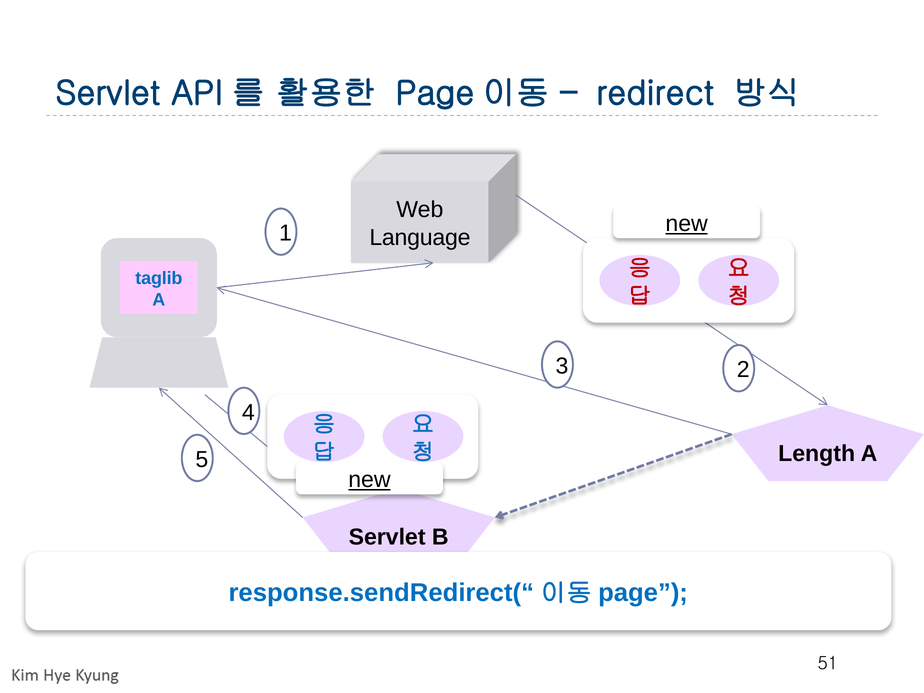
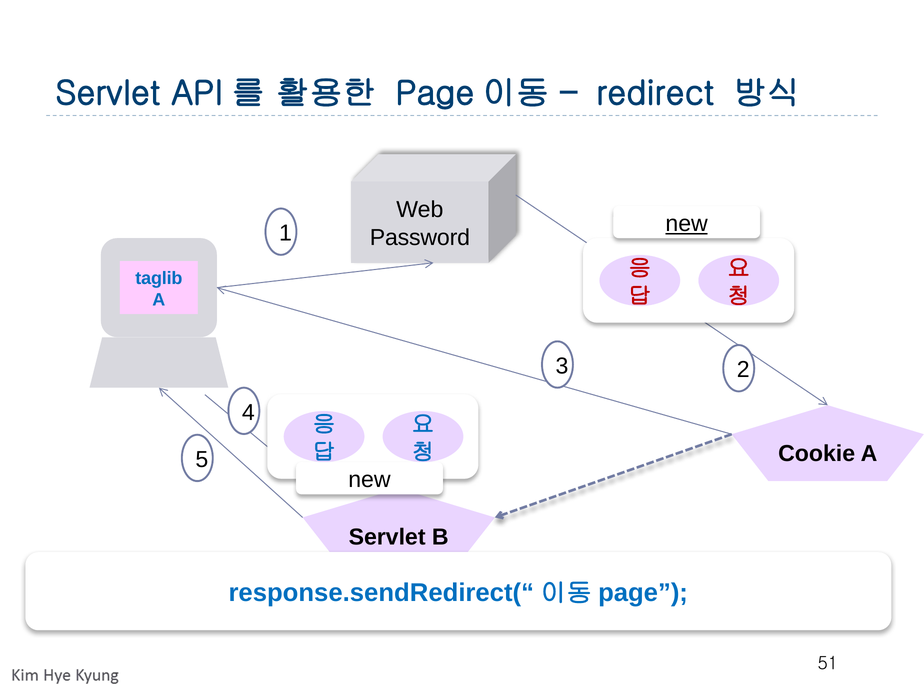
Language: Language -> Password (420, 238)
Length: Length -> Cookie (817, 454)
new underline: present -> none (369, 480)
